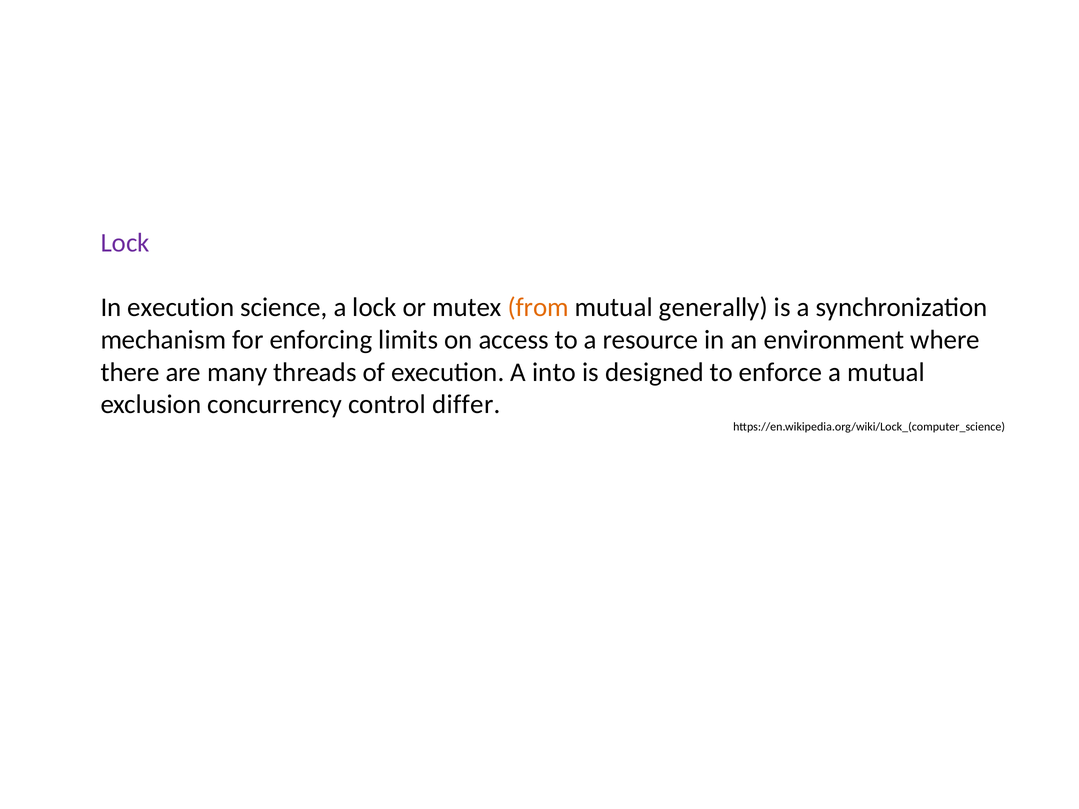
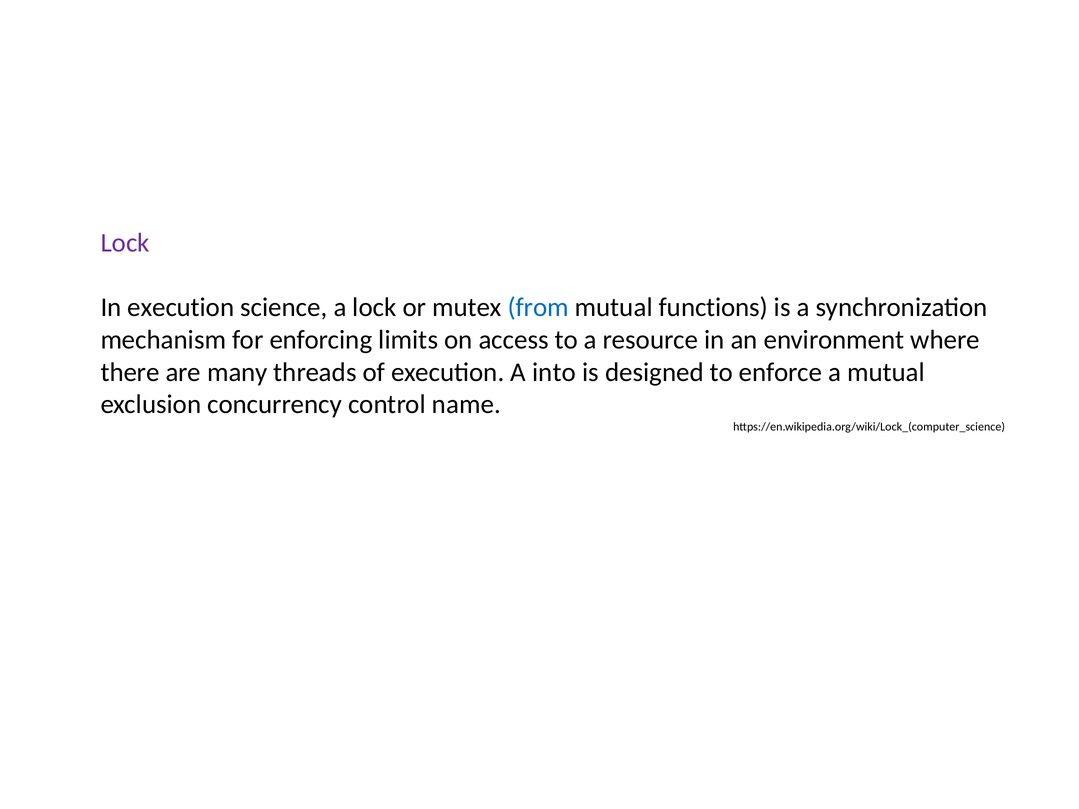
from colour: orange -> blue (538, 307)
generally: generally -> functions (713, 307)
differ: differ -> name (467, 405)
